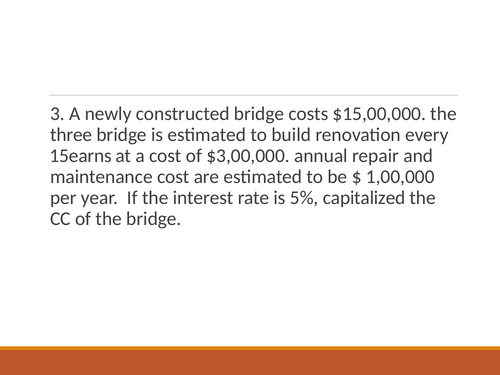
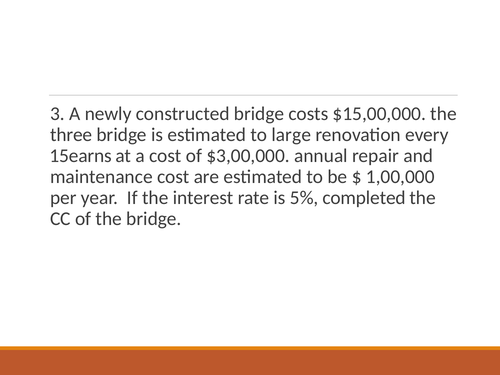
build: build -> large (291, 135)
capitalized: capitalized -> completed (364, 198)
